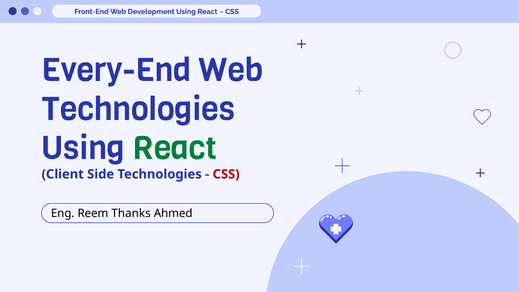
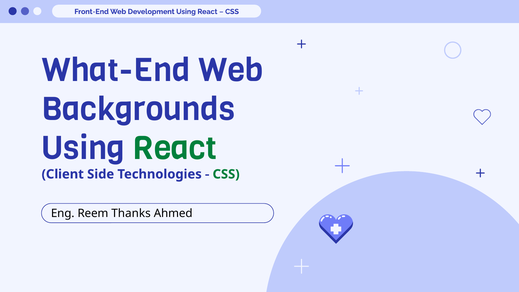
Every-End: Every-End -> What-End (116, 70)
Technologies: Technologies -> Backgrounds (138, 109)
CSS colour: red -> green (226, 174)
